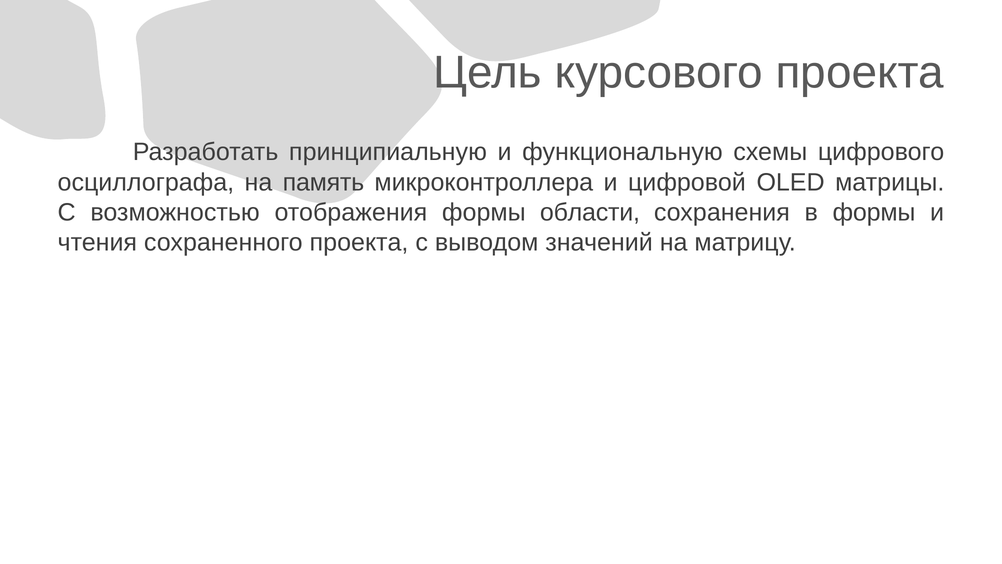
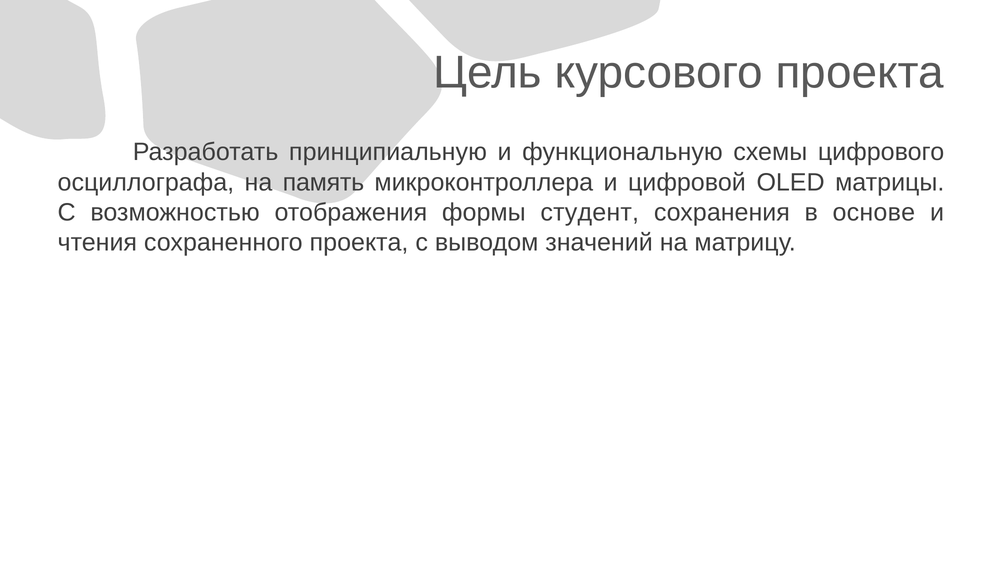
области: области -> студент (590, 212)
в формы: формы -> основе (874, 212)
